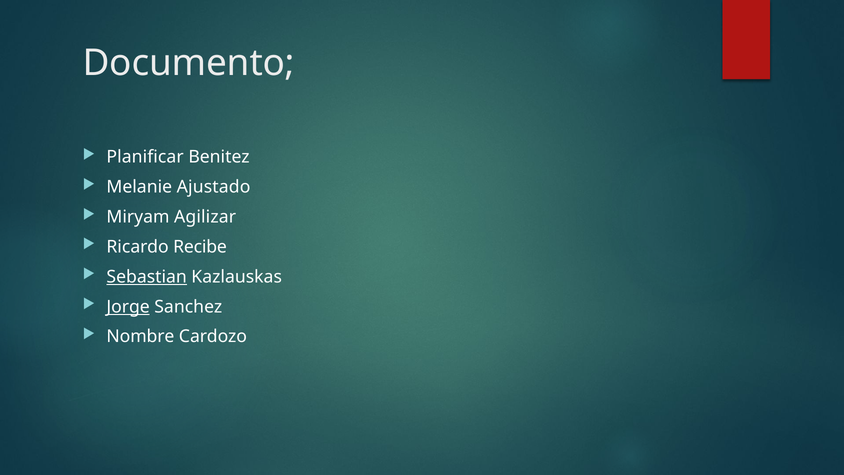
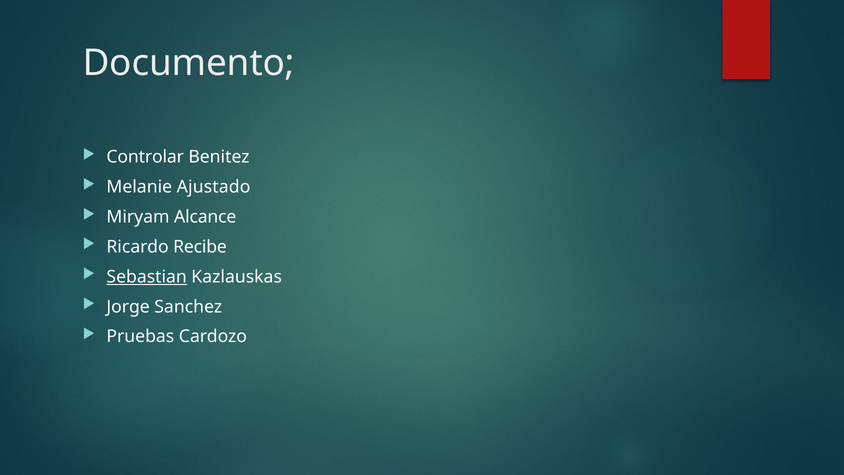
Planificar: Planificar -> Controlar (145, 157)
Agilizar: Agilizar -> Alcance (205, 217)
Jorge underline: present -> none (128, 307)
Nombre: Nombre -> Pruebas (140, 337)
